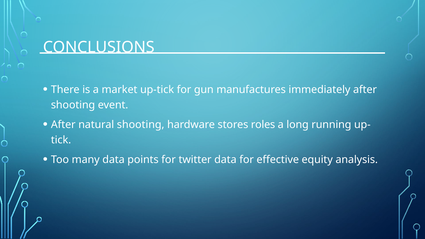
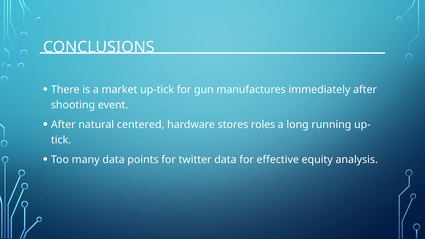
natural shooting: shooting -> centered (141, 125)
